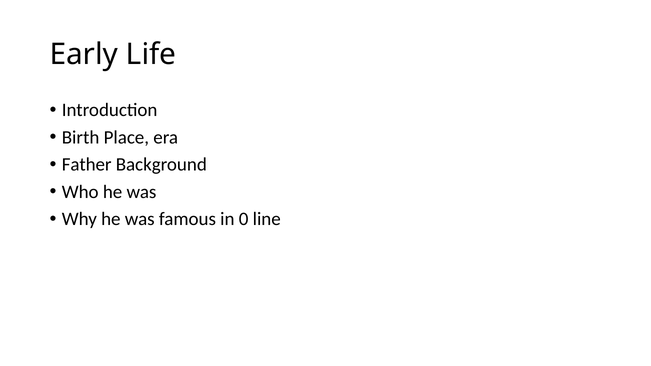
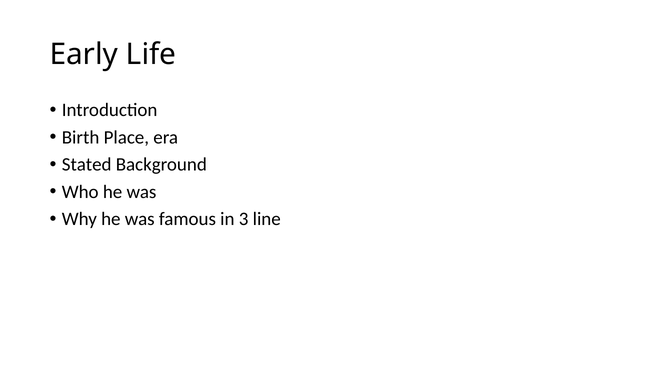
Father: Father -> Stated (87, 165)
0: 0 -> 3 (244, 219)
